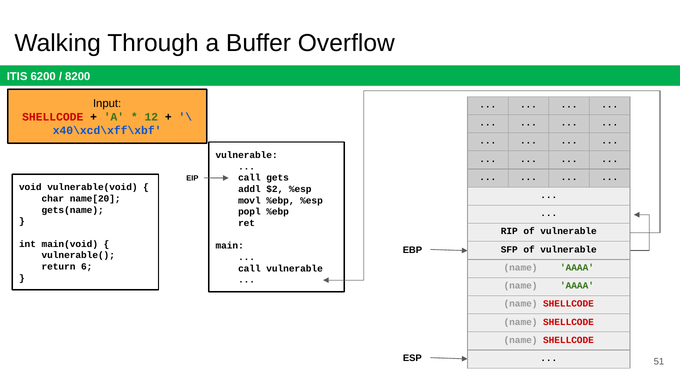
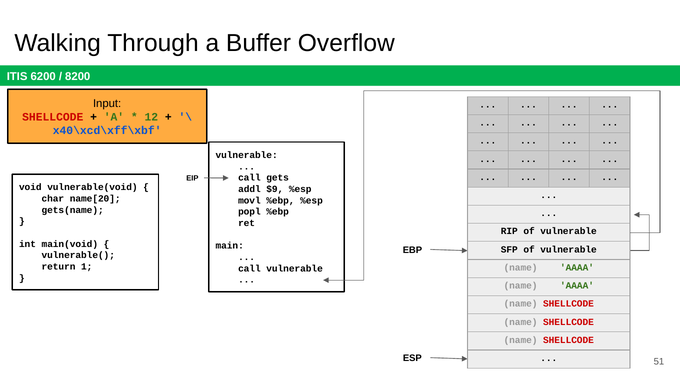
$2: $2 -> $9 (275, 189)
6: 6 -> 1 (87, 267)
